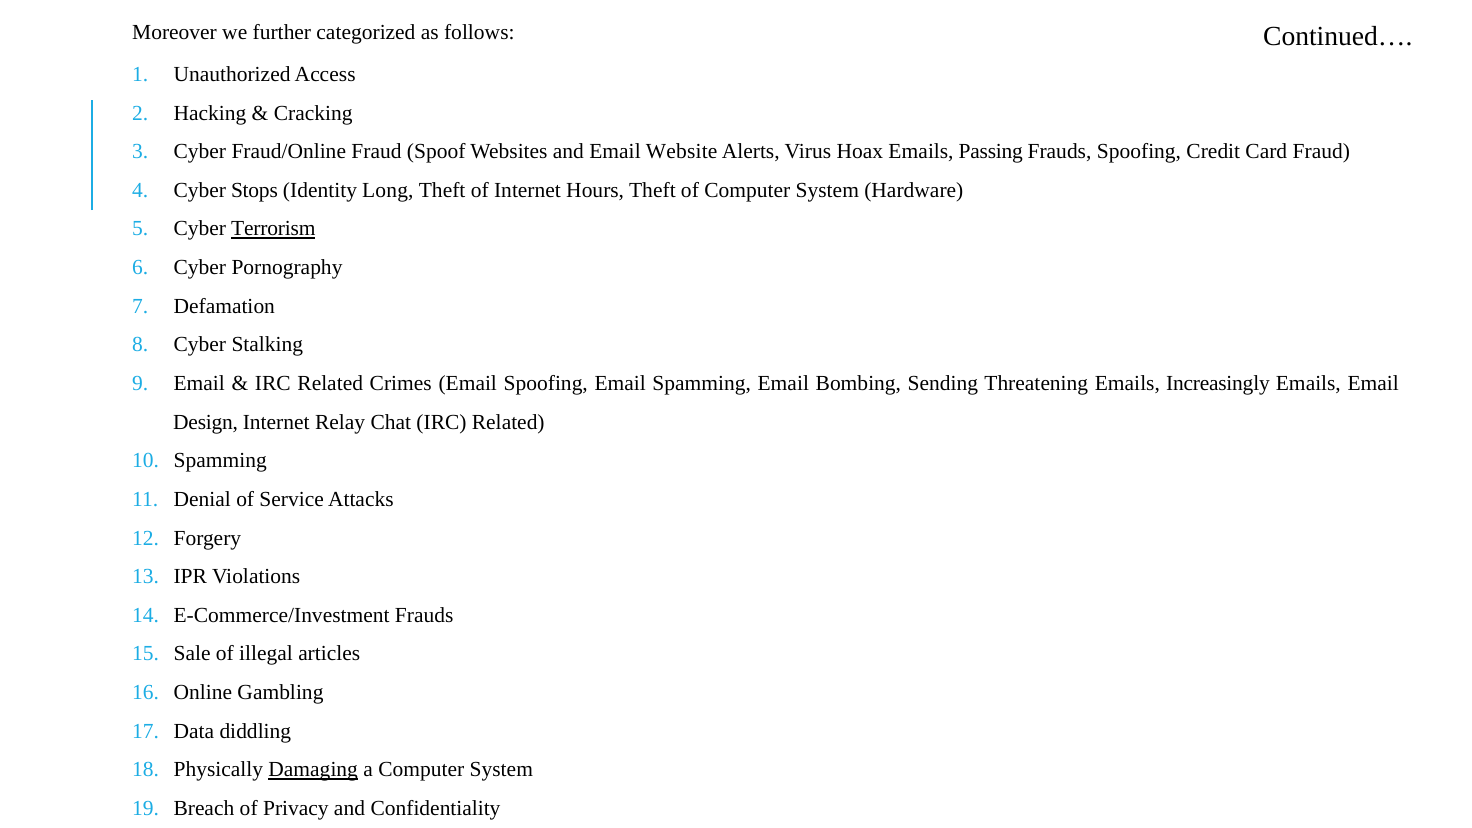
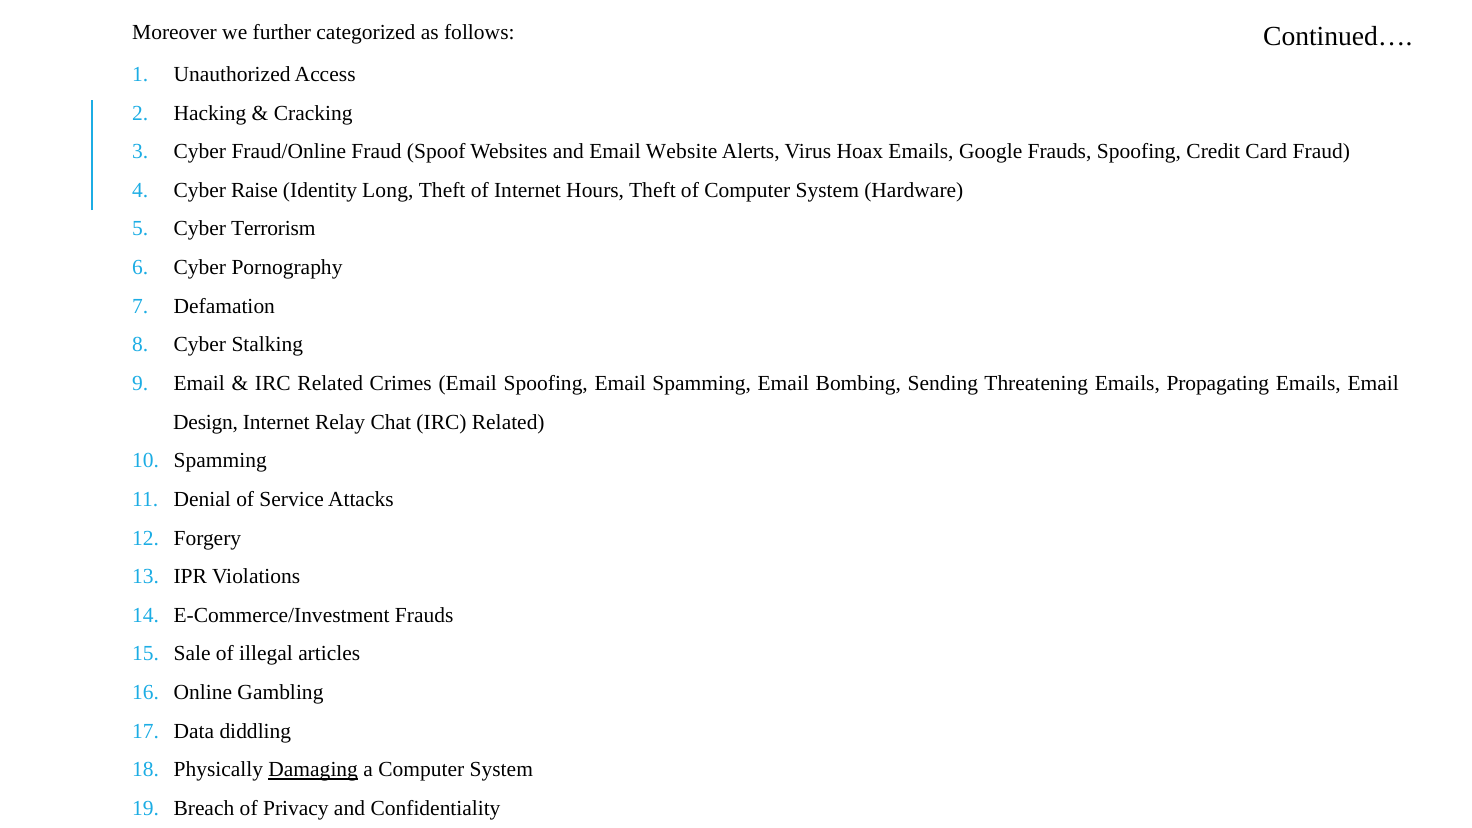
Passing: Passing -> Google (991, 152)
Stops: Stops -> Raise (254, 190)
Terrorism underline: present -> none (273, 229)
Increasingly: Increasingly -> Propagating (1218, 383)
